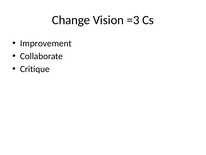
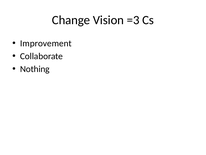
Critique: Critique -> Nothing (35, 69)
